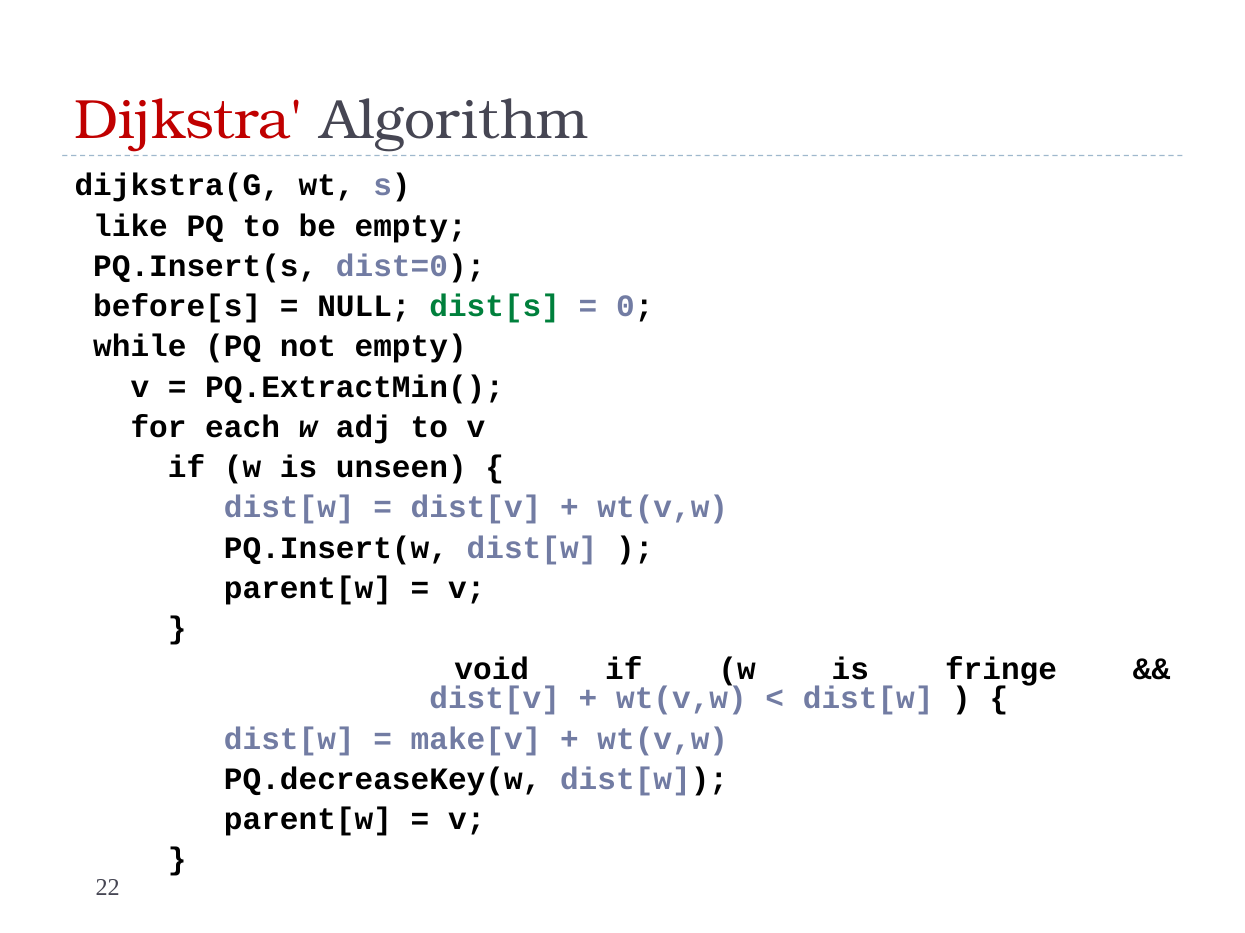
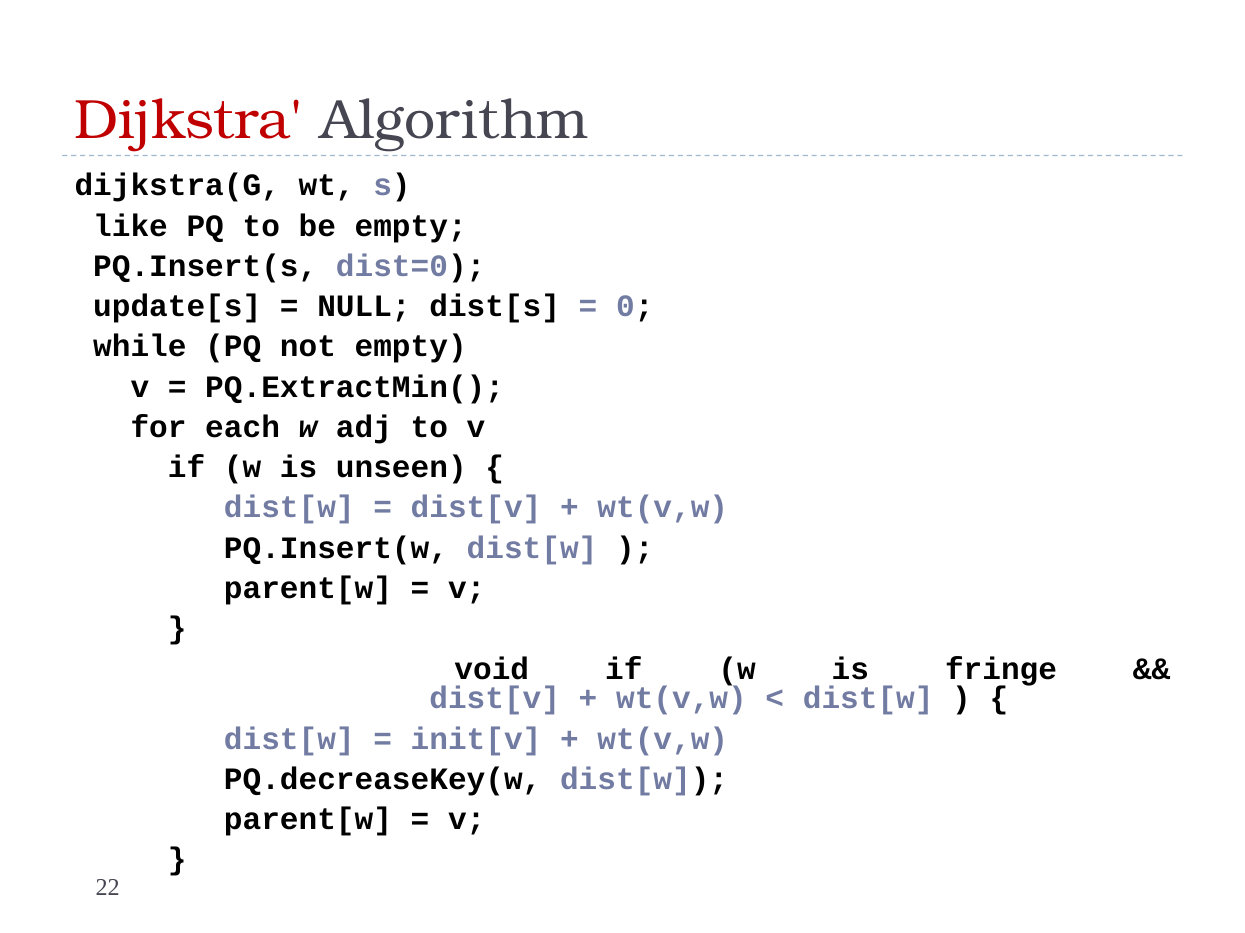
before[s: before[s -> update[s (177, 307)
dist[s colour: green -> black (495, 307)
make[v: make[v -> init[v (476, 739)
